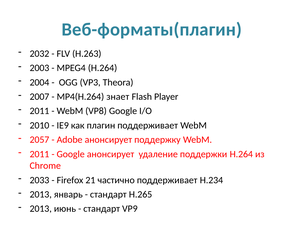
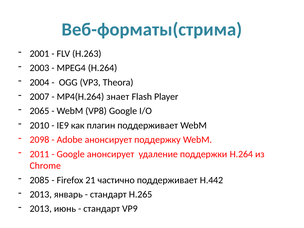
Веб-форматы(плагин: Веб-форматы(плагин -> Веб-форматы(стрима (152, 29)
2032: 2032 -> 2001 (39, 54)
2011: 2011 -> 2065 (39, 111)
2057: 2057 -> 2098 (39, 140)
2033: 2033 -> 2085 (39, 180)
H.234: H.234 -> H.442 (211, 180)
